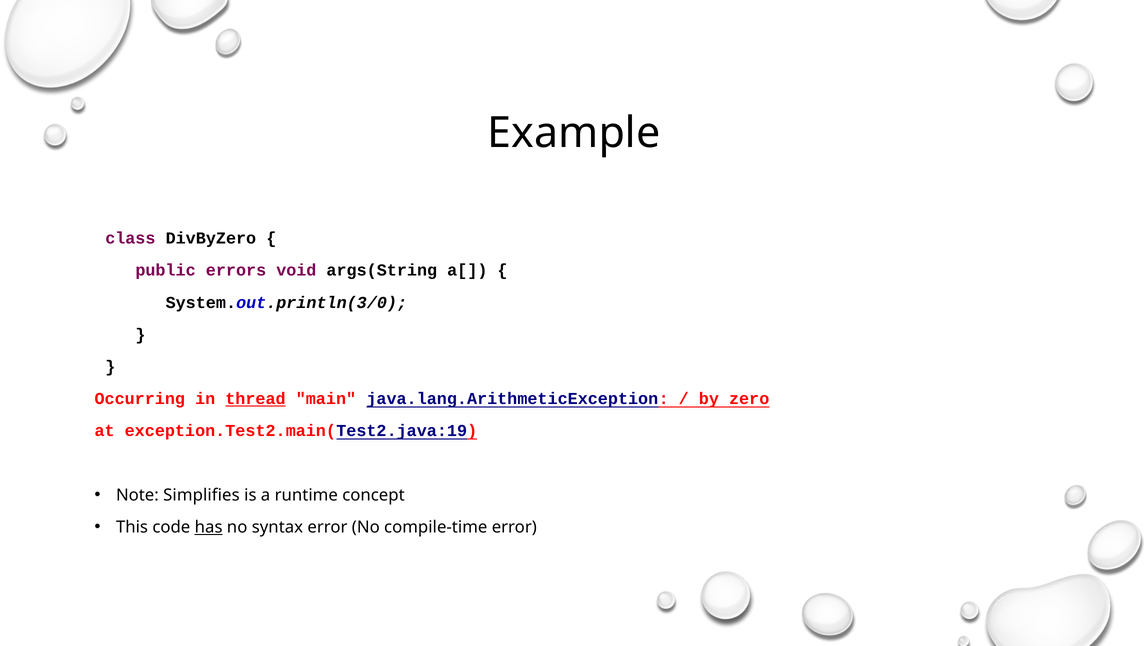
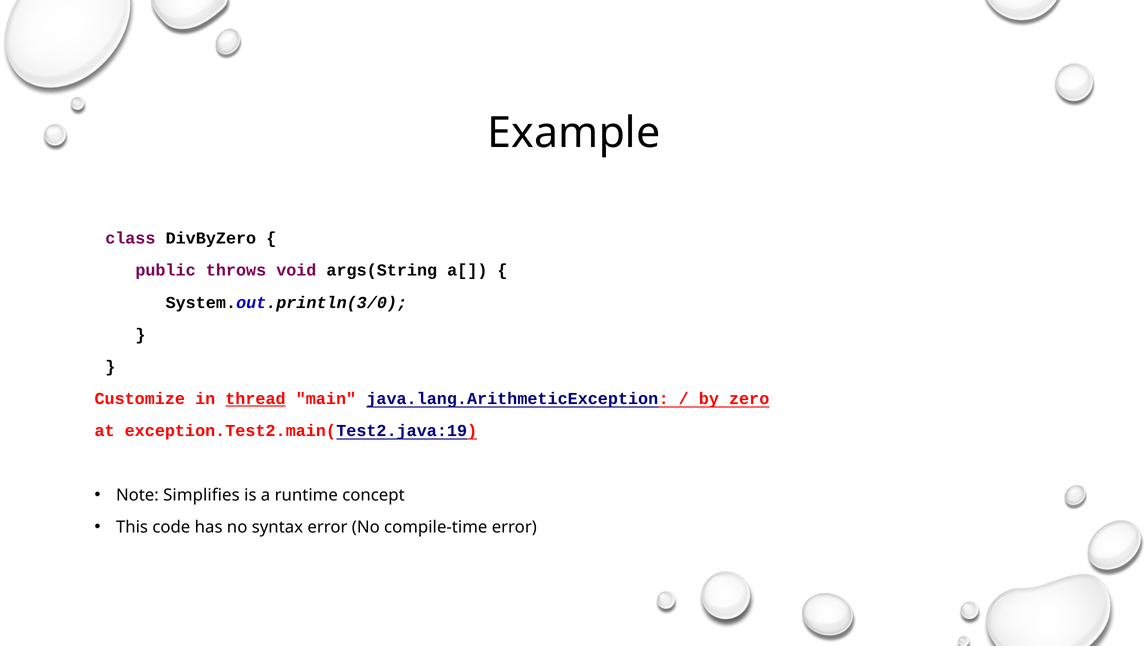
errors: errors -> throws (236, 270)
Occurring: Occurring -> Customize (140, 399)
has underline: present -> none (209, 527)
